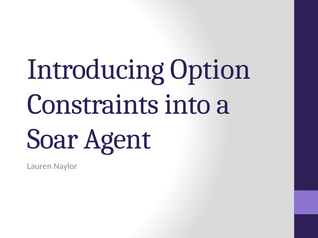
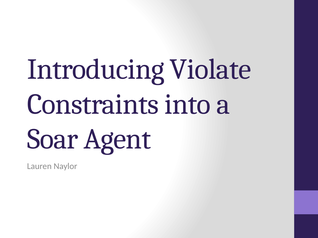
Option: Option -> Violate (210, 69)
